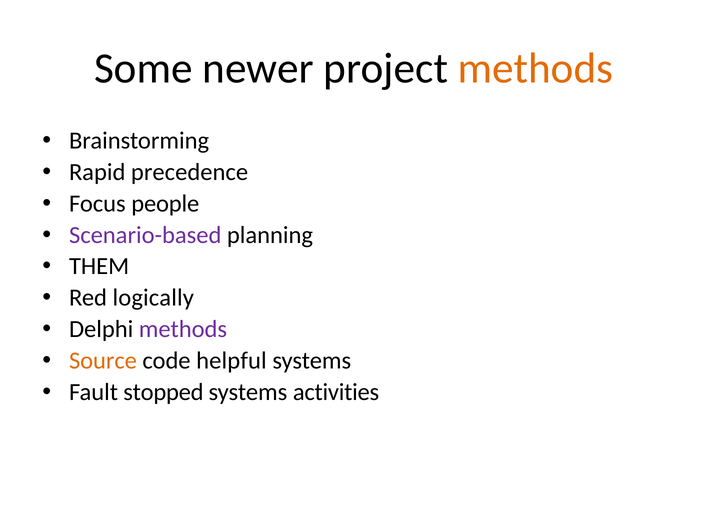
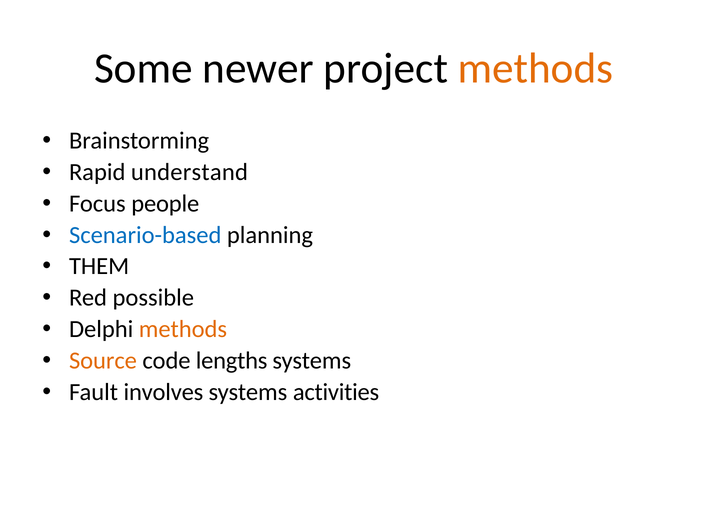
precedence: precedence -> understand (189, 172)
Scenario-based colour: purple -> blue (145, 235)
logically: logically -> possible (153, 298)
methods colour: purple -> orange (183, 329)
helpful: helpful -> lengths (232, 361)
stopped: stopped -> involves (163, 392)
